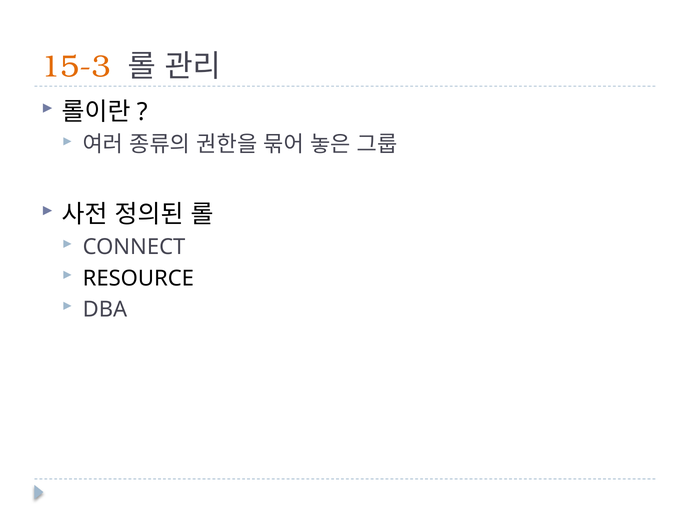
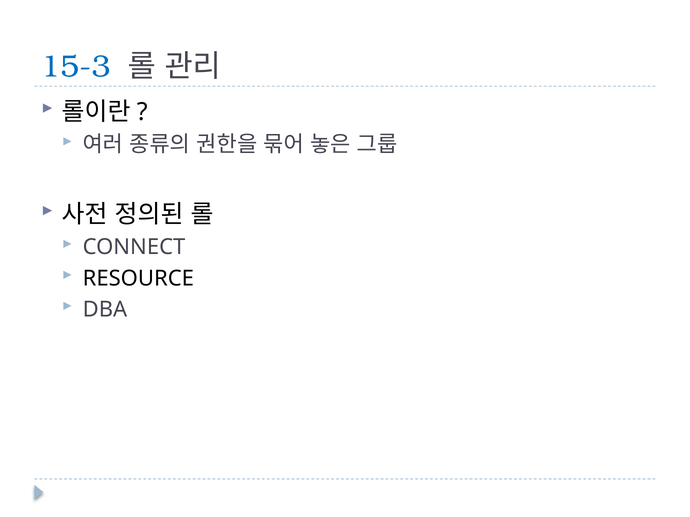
15-3 colour: orange -> blue (76, 67)
